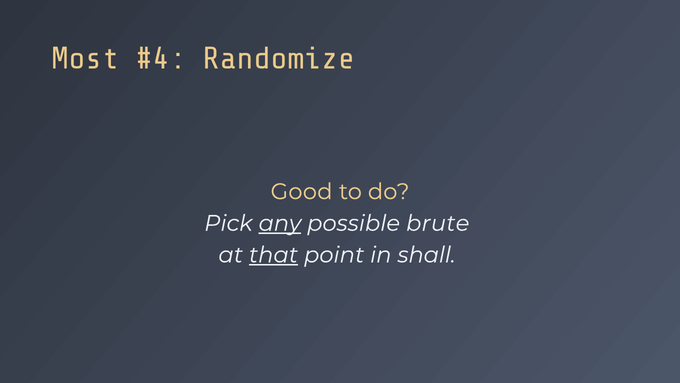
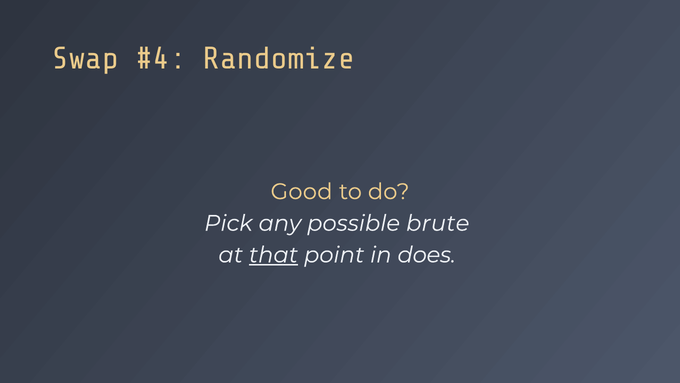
Most: Most -> Swap (85, 59)
any underline: present -> none (280, 223)
shall: shall -> does (427, 255)
